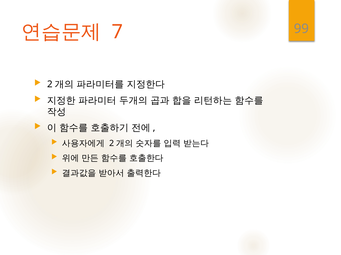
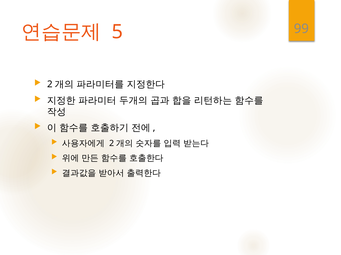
7: 7 -> 5 (117, 32)
